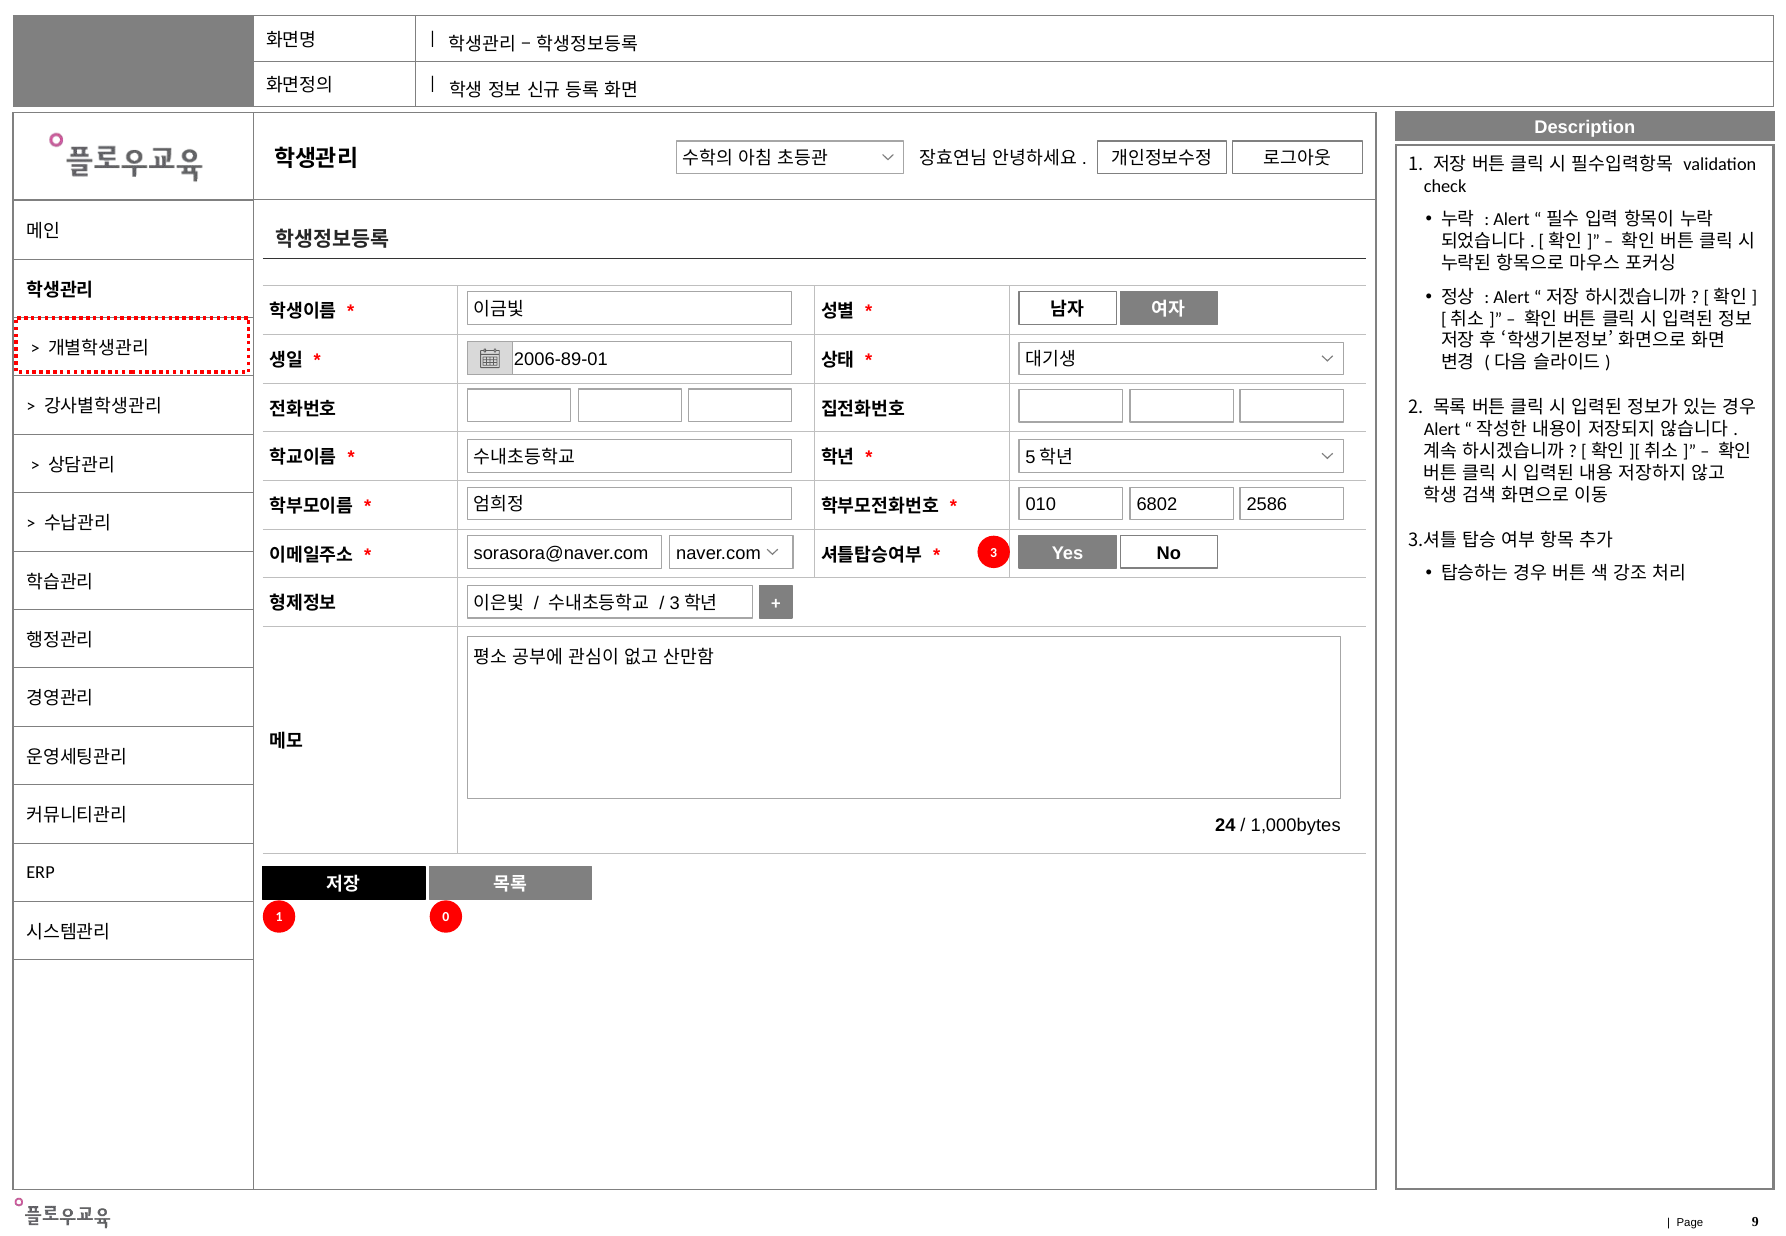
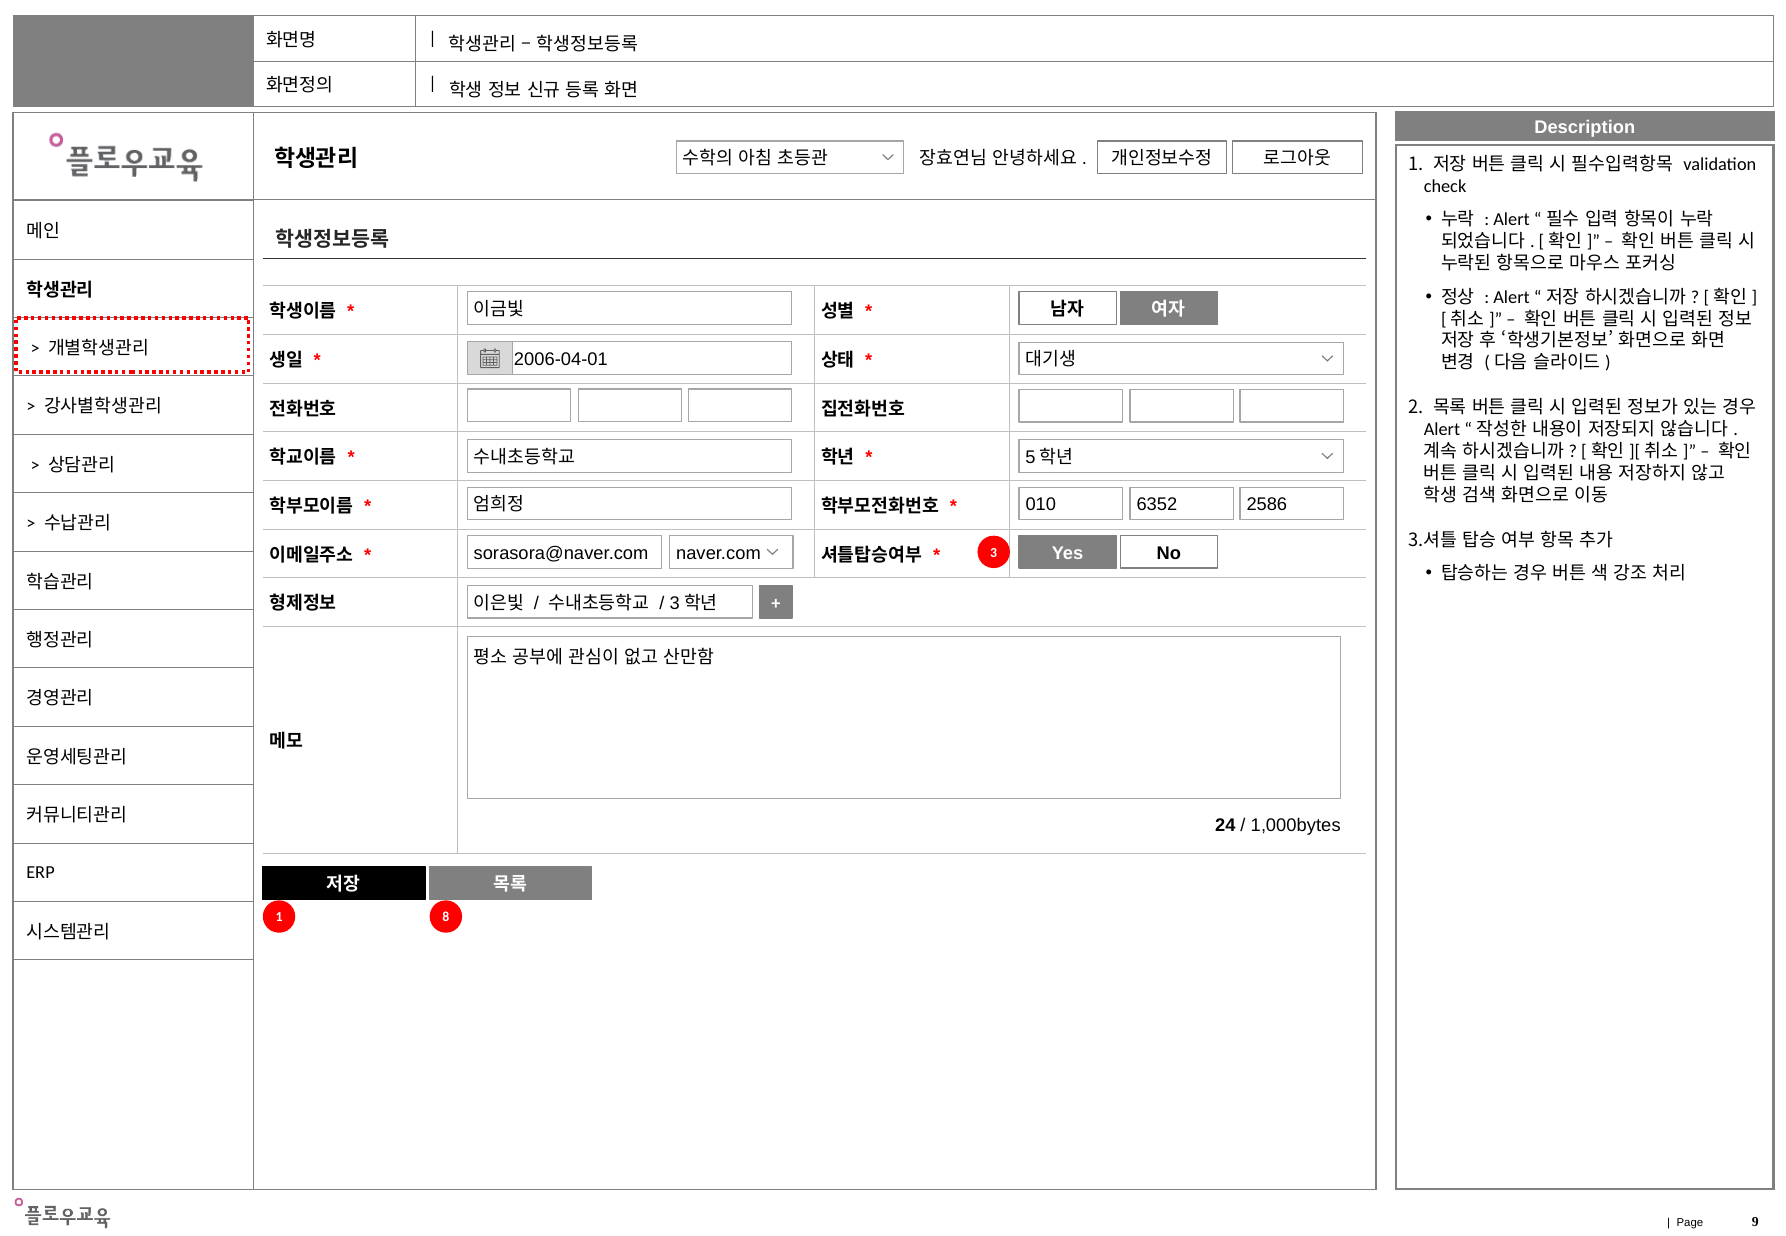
2006-89-01: 2006-89-01 -> 2006-04-01 (561, 359)
6802: 6802 -> 6352 (1157, 505)
0: 0 -> 8 (446, 918)
